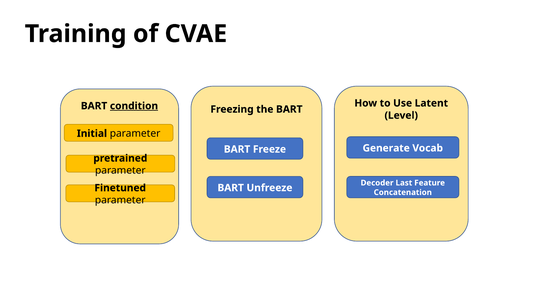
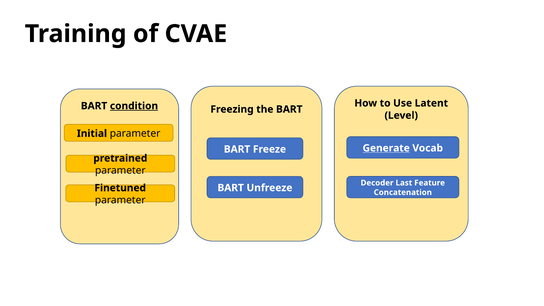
Generate underline: none -> present (386, 148)
